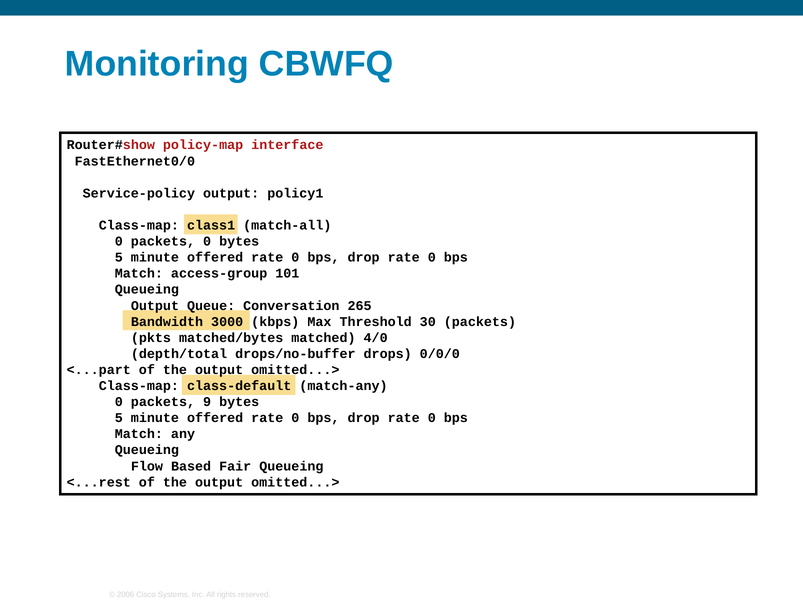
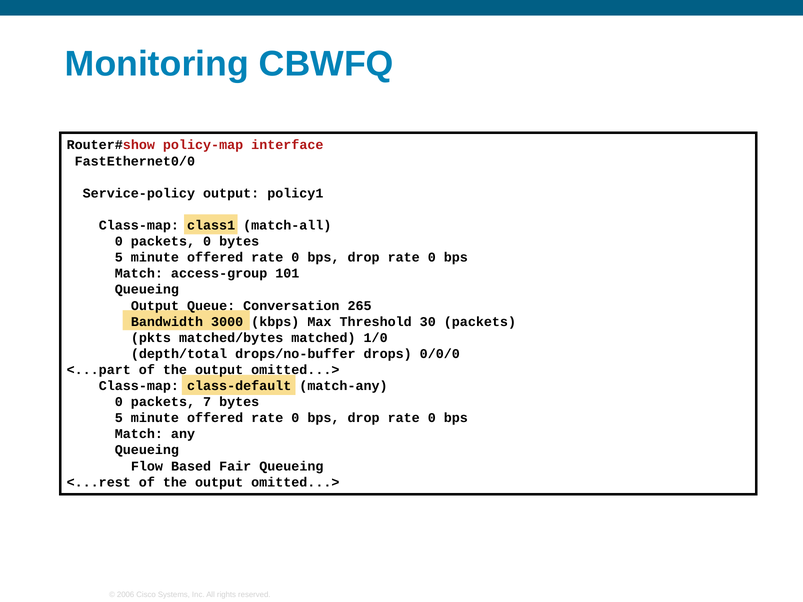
4/0: 4/0 -> 1/0 (376, 338)
9: 9 -> 7 (207, 402)
